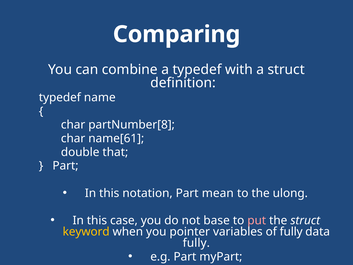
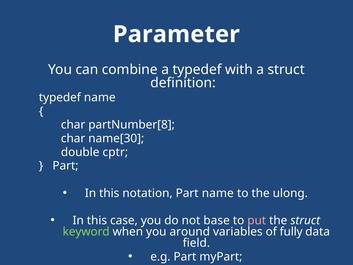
Comparing: Comparing -> Parameter (176, 34)
name[61: name[61 -> name[30 (116, 138)
that: that -> cptr (115, 152)
Part mean: mean -> name (218, 193)
keyword colour: yellow -> light green (86, 232)
pointer: pointer -> around (190, 232)
fully: fully -> field (196, 243)
